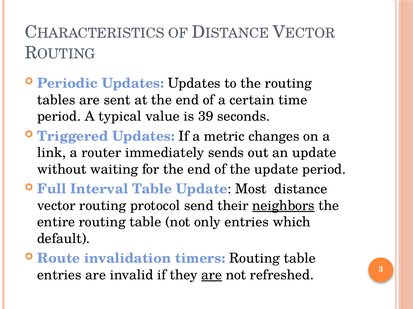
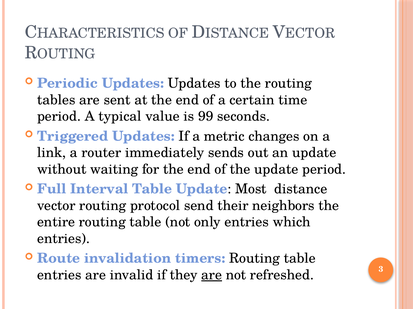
39: 39 -> 99 (206, 117)
neighbors underline: present -> none (283, 206)
default: default -> entries (64, 239)
